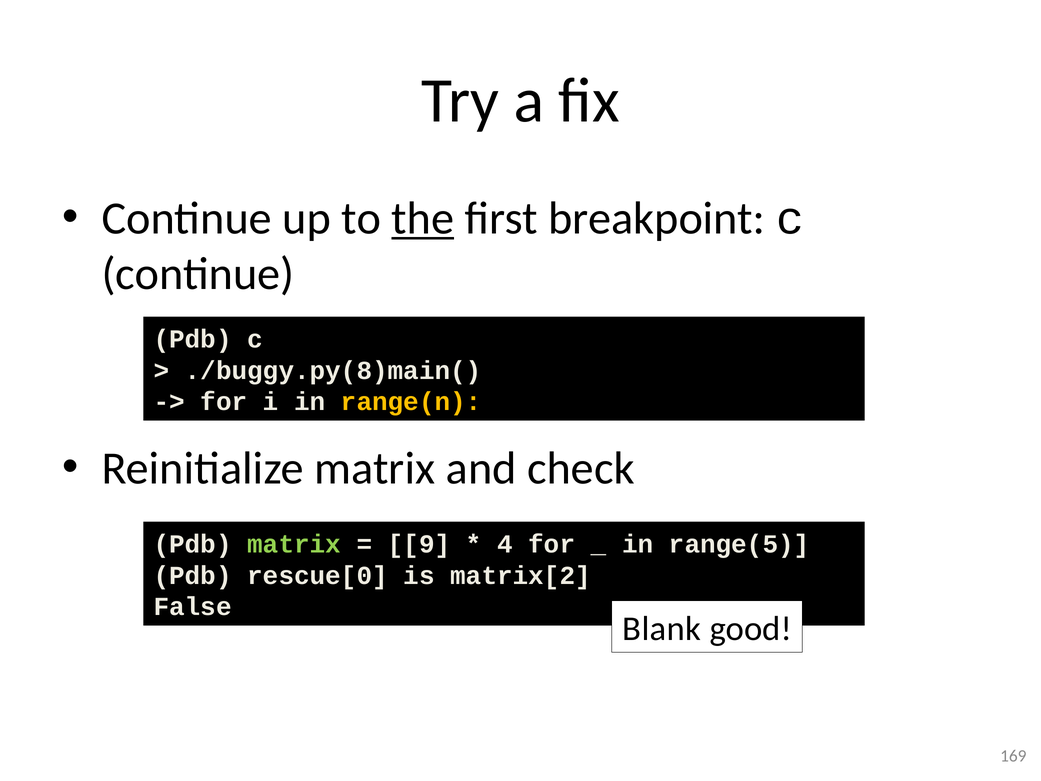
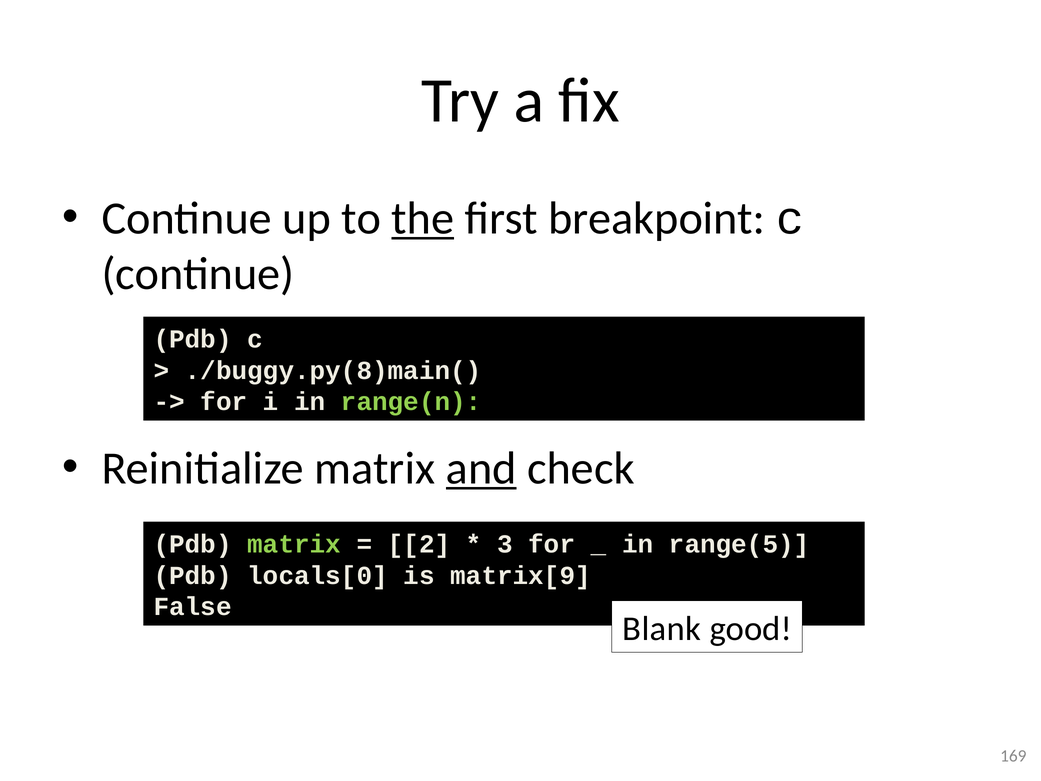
range(n colour: yellow -> light green (411, 402)
and underline: none -> present (481, 468)
9: 9 -> 2 (419, 544)
4: 4 -> 3 (505, 544)
rescue[0: rescue[0 -> locals[0 (318, 575)
matrix[2: matrix[2 -> matrix[9 (521, 575)
